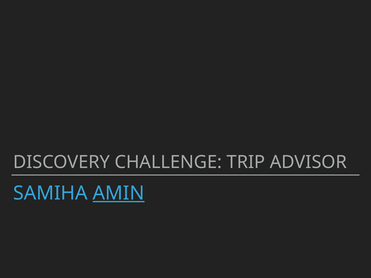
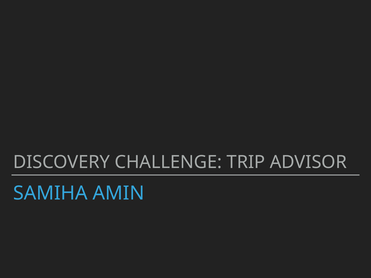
AMIN underline: present -> none (119, 193)
